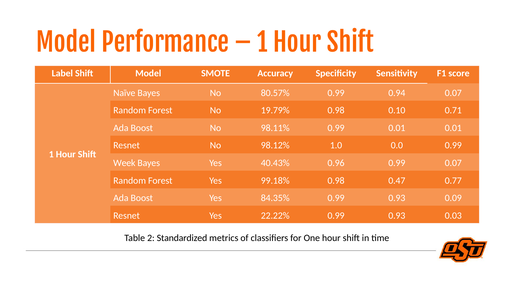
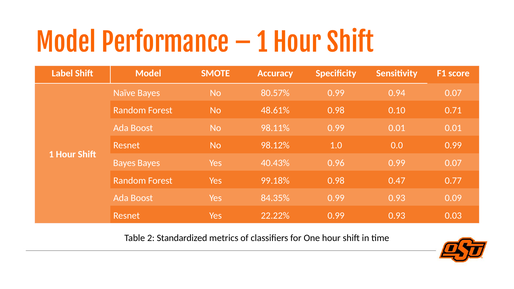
19.79%: 19.79% -> 48.61% (275, 111)
Week: Week -> Bayes (124, 163)
